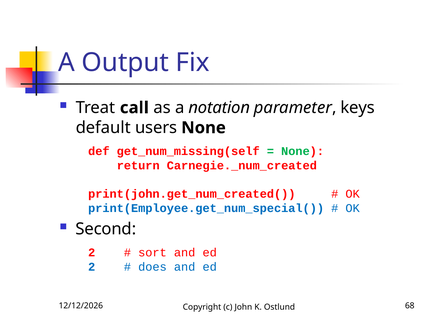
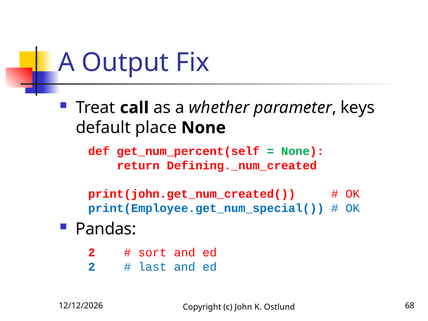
notation: notation -> whether (219, 108)
users: users -> place (156, 128)
get_num_missing(self: get_num_missing(self -> get_num_percent(self (188, 151)
Carnegie._num_created: Carnegie._num_created -> Defining._num_created (242, 165)
Second: Second -> Pandas (106, 229)
does: does -> last (152, 267)
